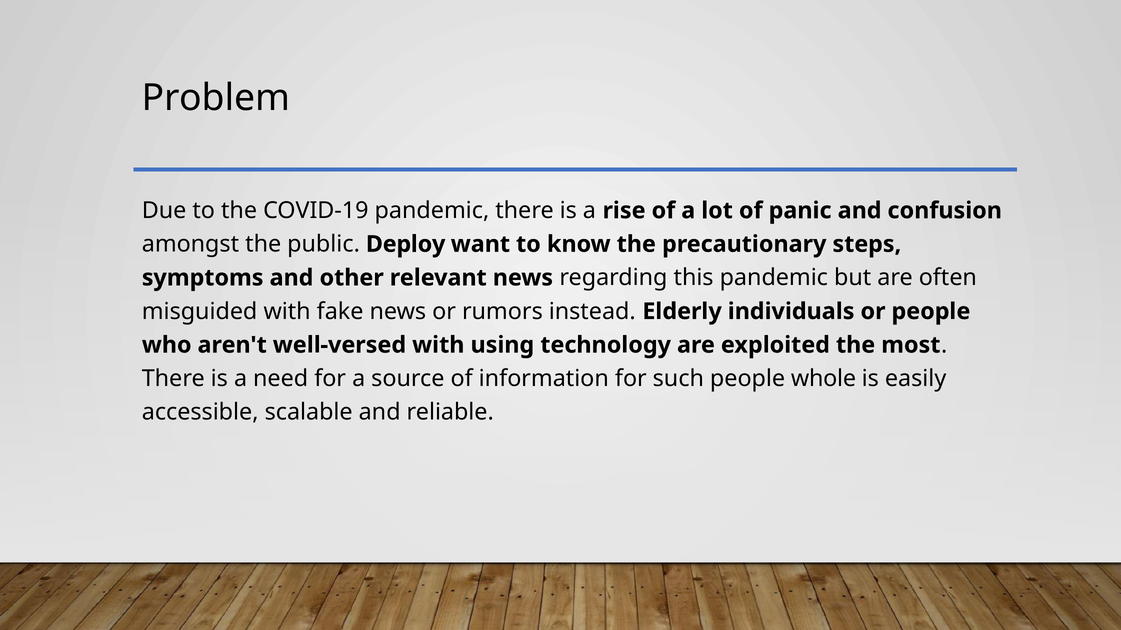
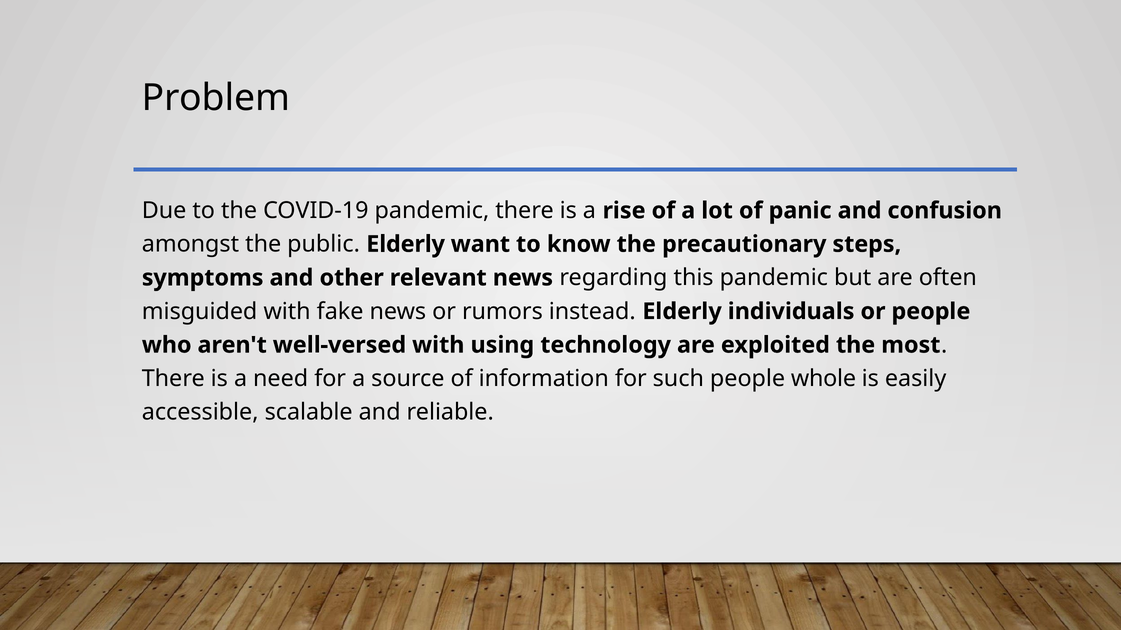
public Deploy: Deploy -> Elderly (406, 244)
